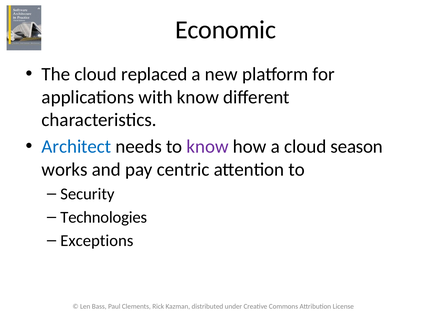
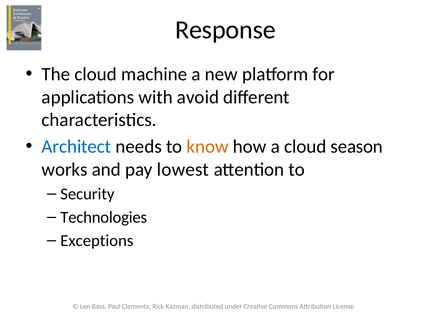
Economic: Economic -> Response (225, 30)
replaced: replaced -> machine (154, 74)
with know: know -> avoid (198, 97)
know colour: purple -> orange (208, 146)
centric: centric -> lowest (183, 169)
